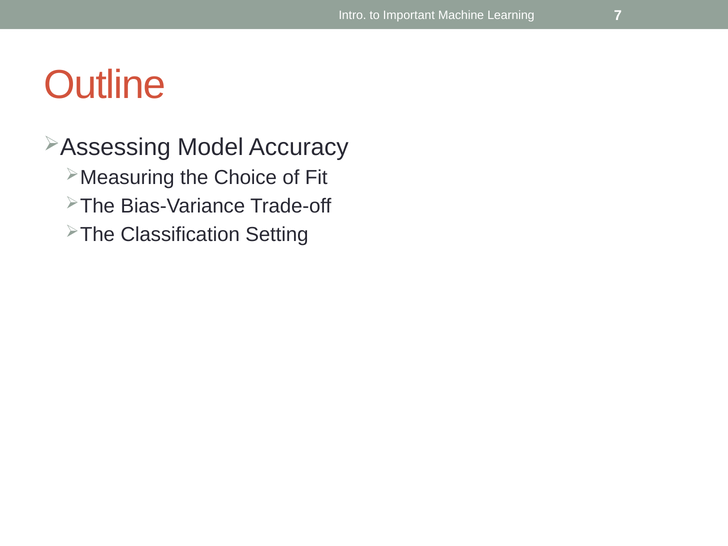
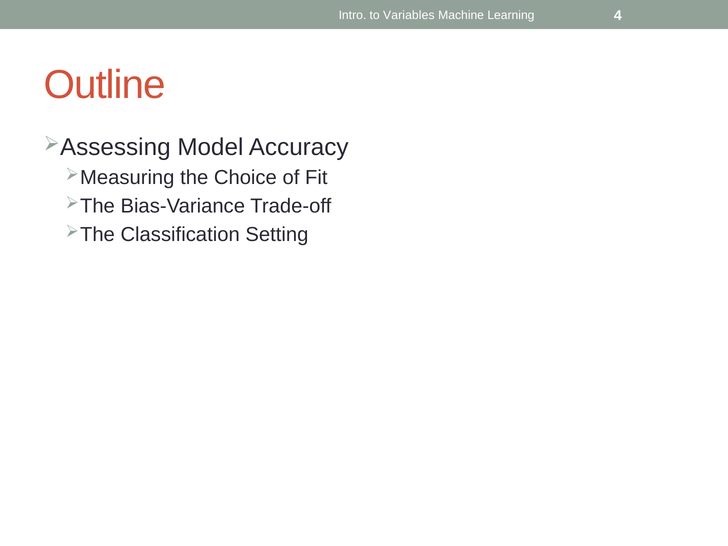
Important: Important -> Variables (409, 15)
7: 7 -> 4 (618, 16)
